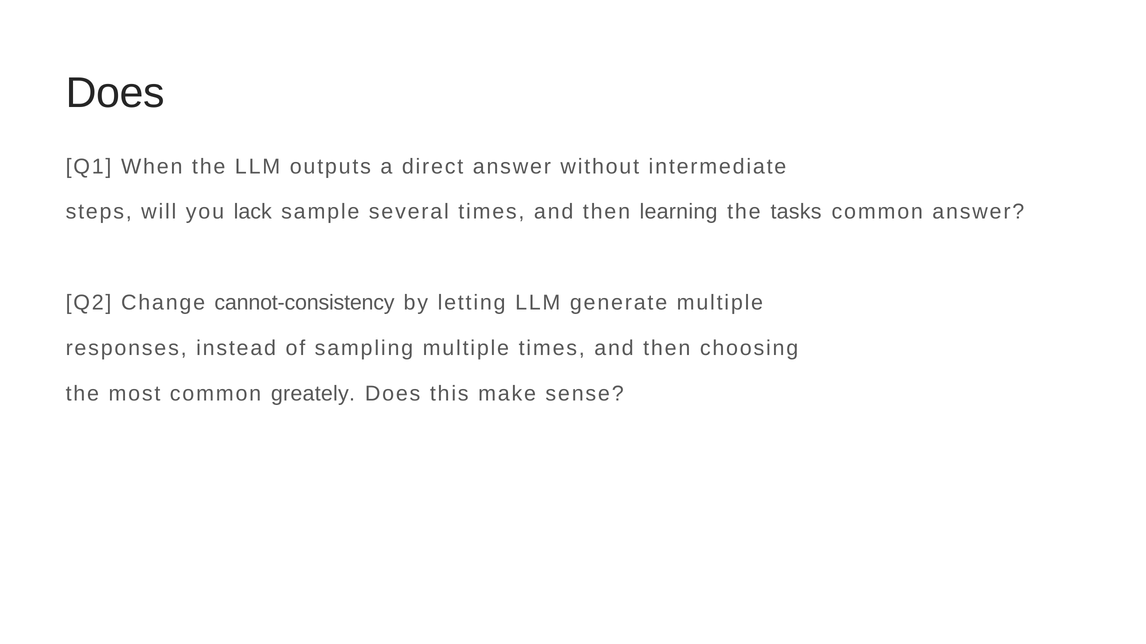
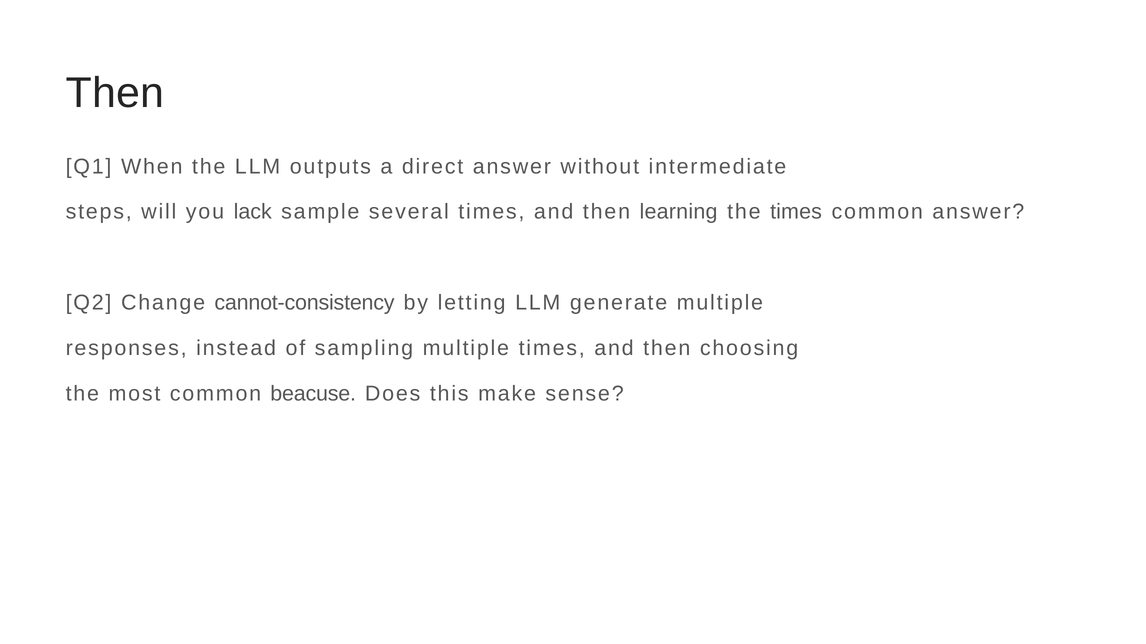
Does: Does -> Then (115, 93)
the tasks: tasks -> times (796, 212)
greately: greately -> beacuse (313, 394)
